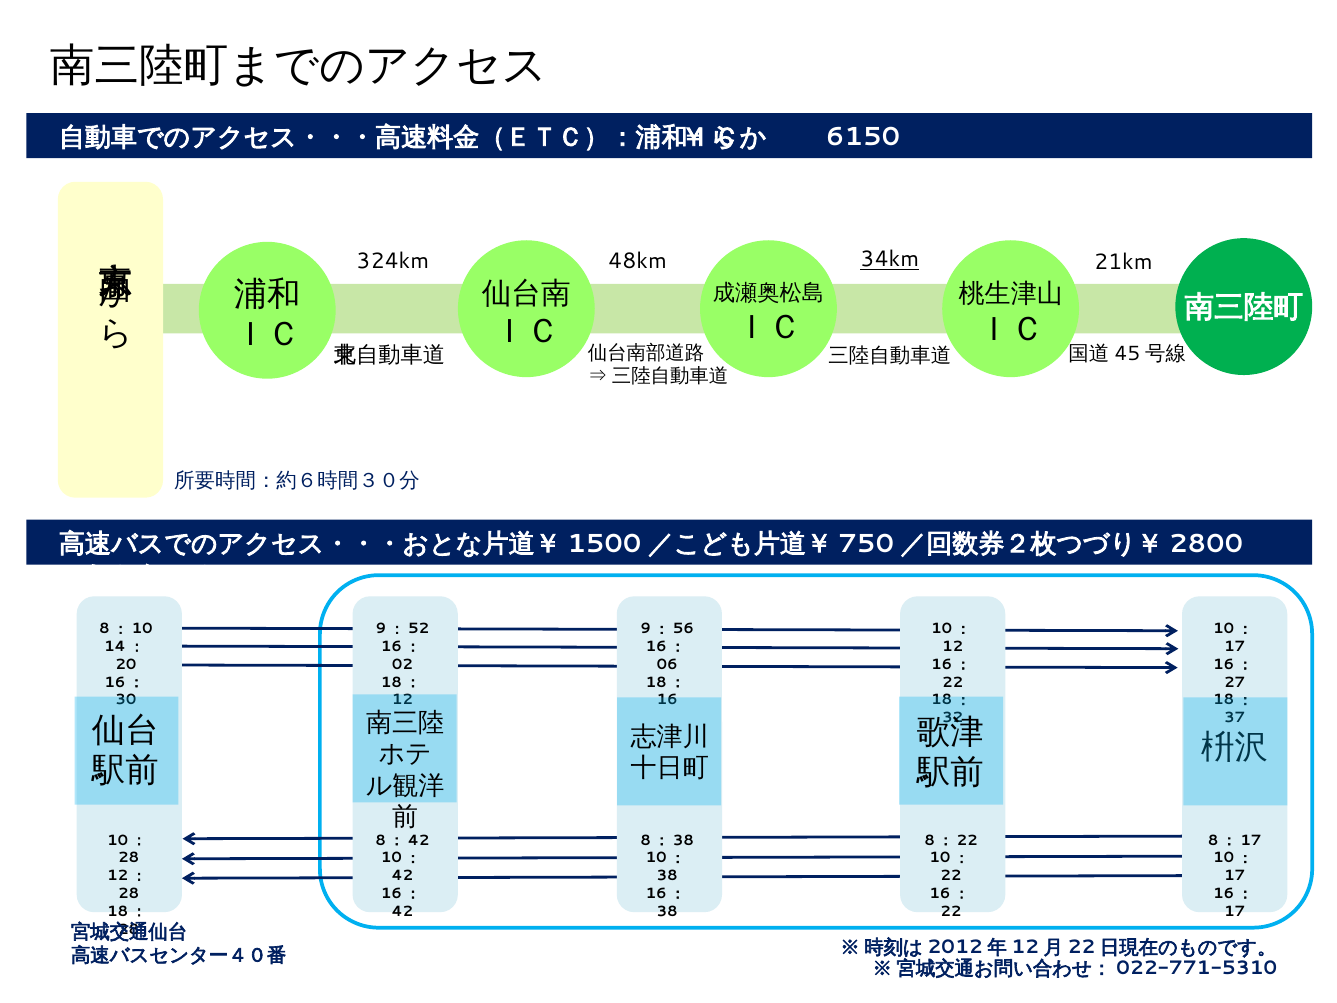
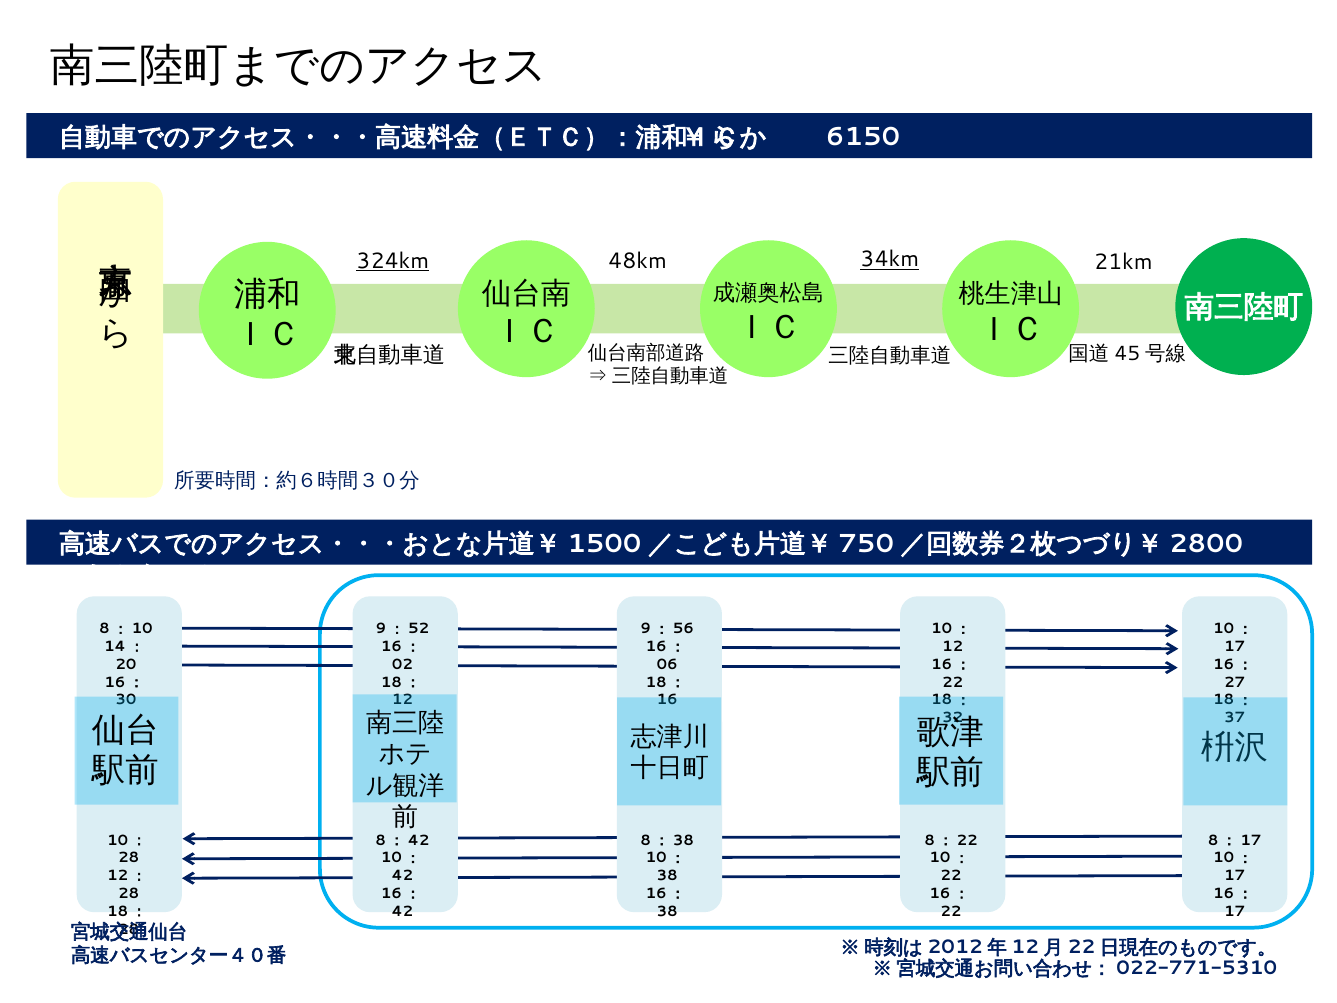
324km underline: none -> present (393, 261)
